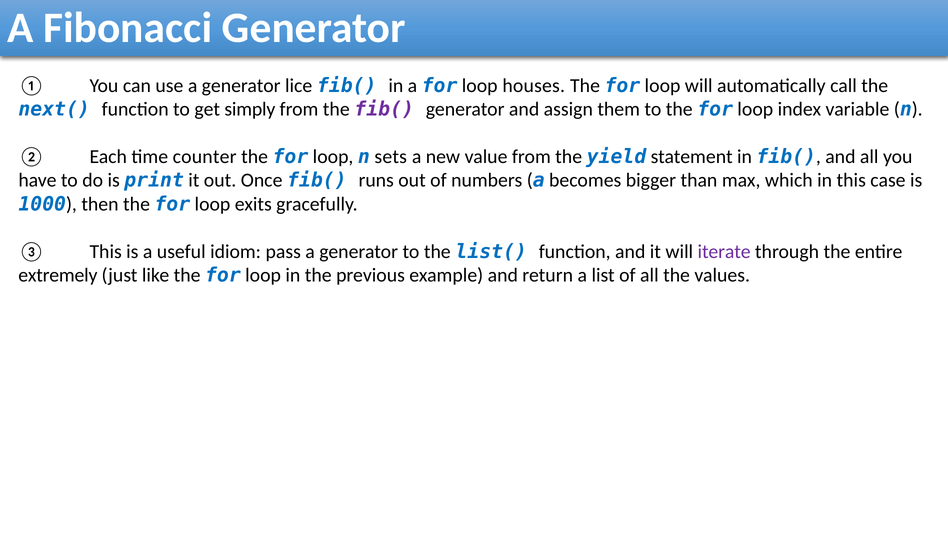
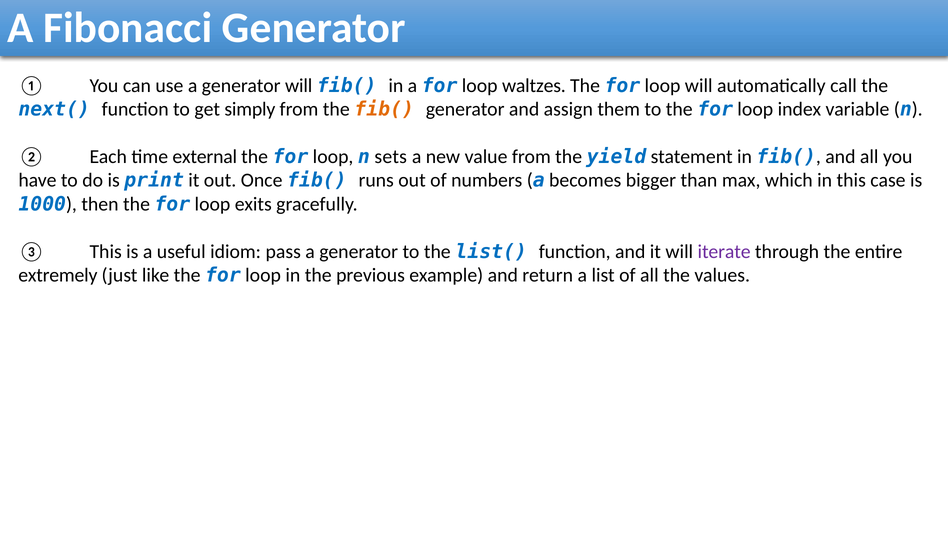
generator lice: lice -> will (299, 86)
houses: houses -> waltzes (534, 86)
fib( colour: purple -> orange (384, 109)
counter: counter -> external (205, 157)
